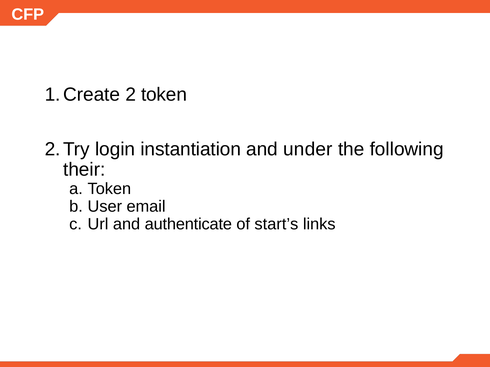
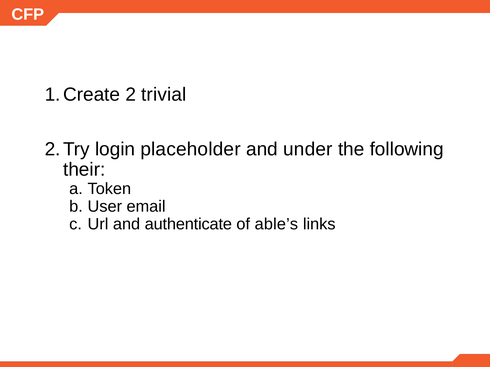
2 token: token -> trivial (164, 95)
instantiation: instantiation -> placeholder (191, 149)
start’s: start’s -> able’s (276, 224)
